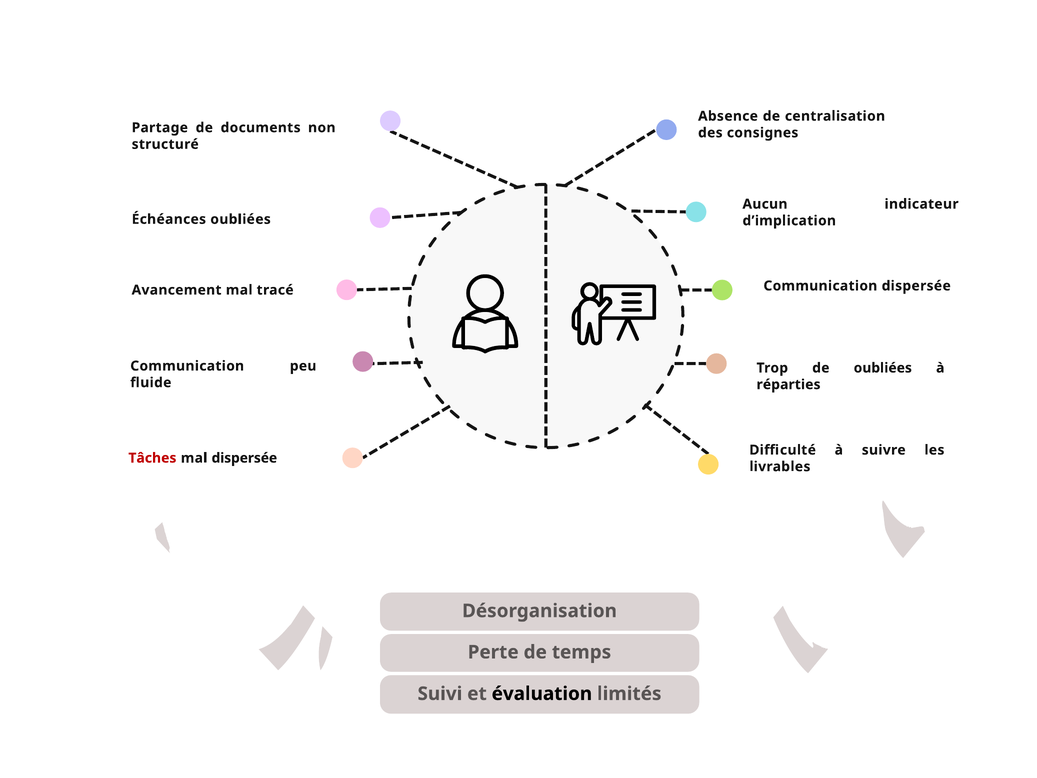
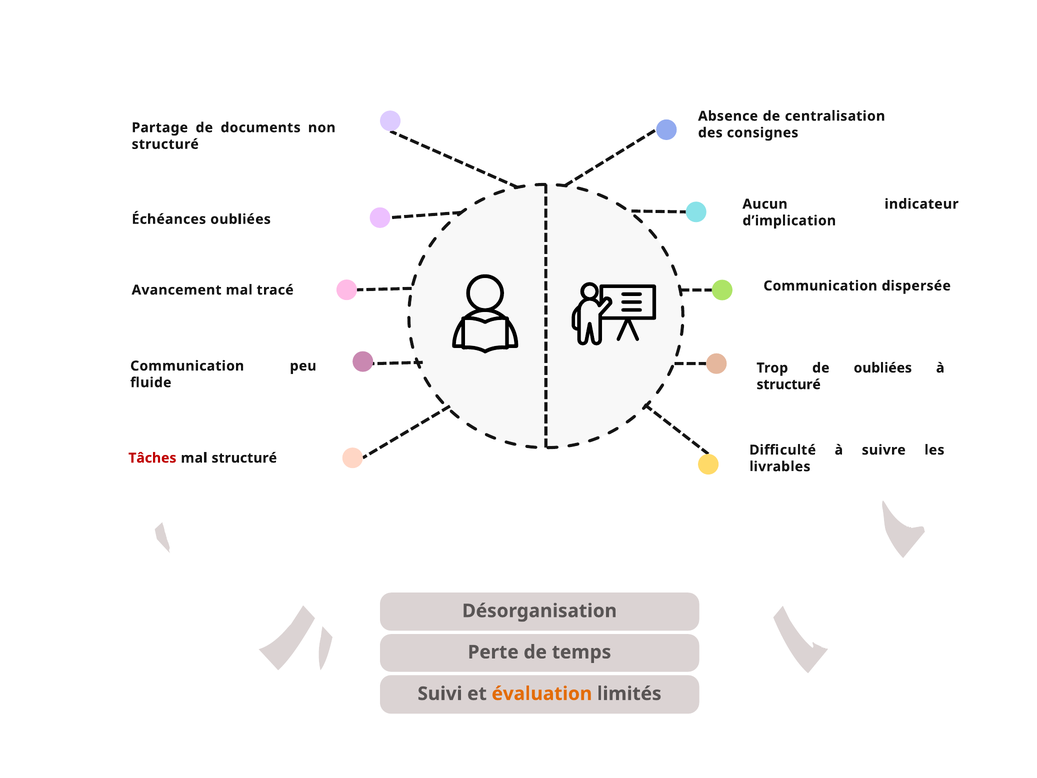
réparties: réparties -> structuré (789, 384)
mal dispersée: dispersée -> structuré (244, 458)
évaluation colour: black -> orange (542, 694)
